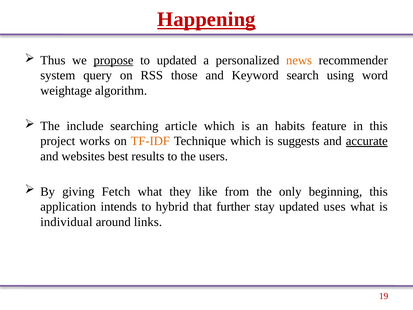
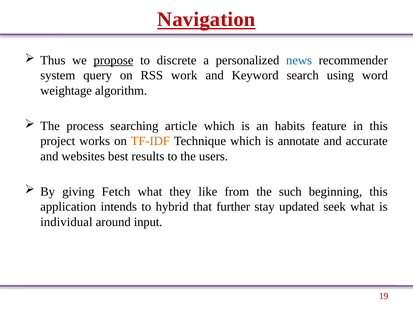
Happening: Happening -> Navigation (206, 19)
to updated: updated -> discrete (177, 60)
news colour: orange -> blue (299, 60)
those: those -> work (184, 75)
include: include -> process (85, 126)
suggests: suggests -> annotate (299, 141)
accurate underline: present -> none (367, 141)
only: only -> such (290, 191)
uses: uses -> seek (335, 207)
links: links -> input (148, 222)
